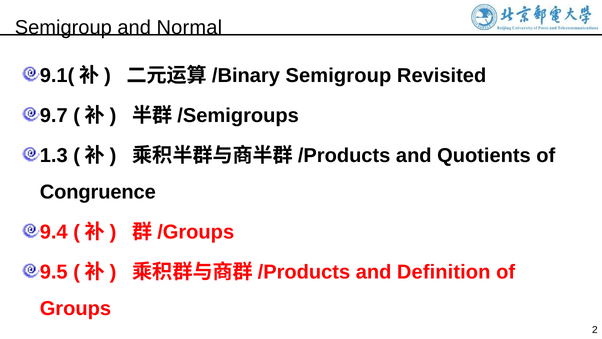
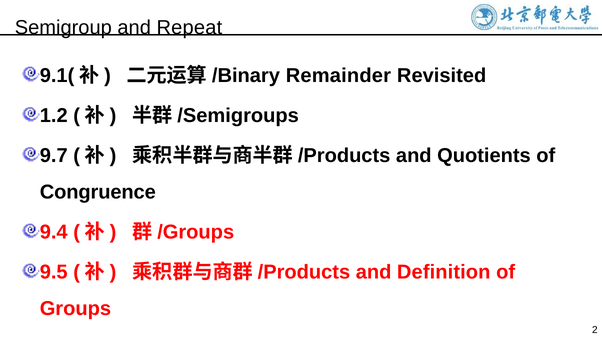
Normal: Normal -> Repeat (189, 28)
Semigroup: Semigroup -> Remainder (338, 75)
9.7: 9.7 -> 1.2 (54, 115)
1.3: 1.3 -> 9.7 (54, 156)
